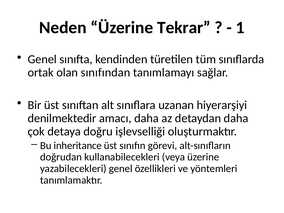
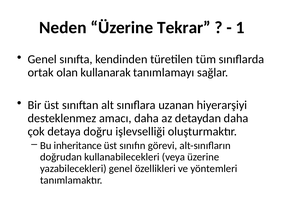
sınıfından: sınıfından -> kullanarak (106, 73)
denilmektedir: denilmektedir -> desteklenmez (62, 118)
